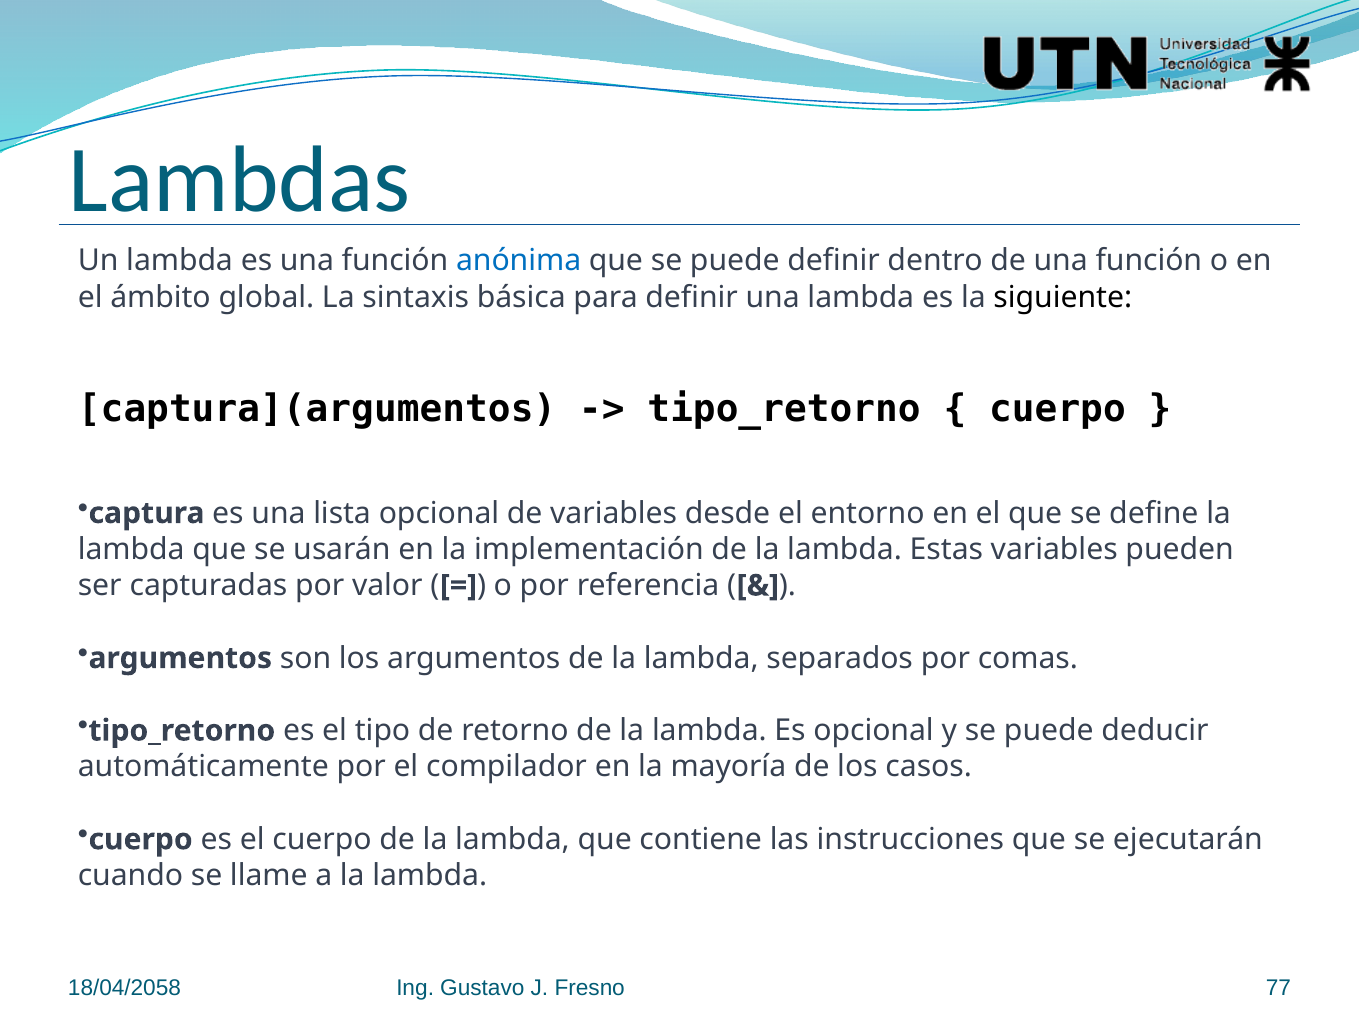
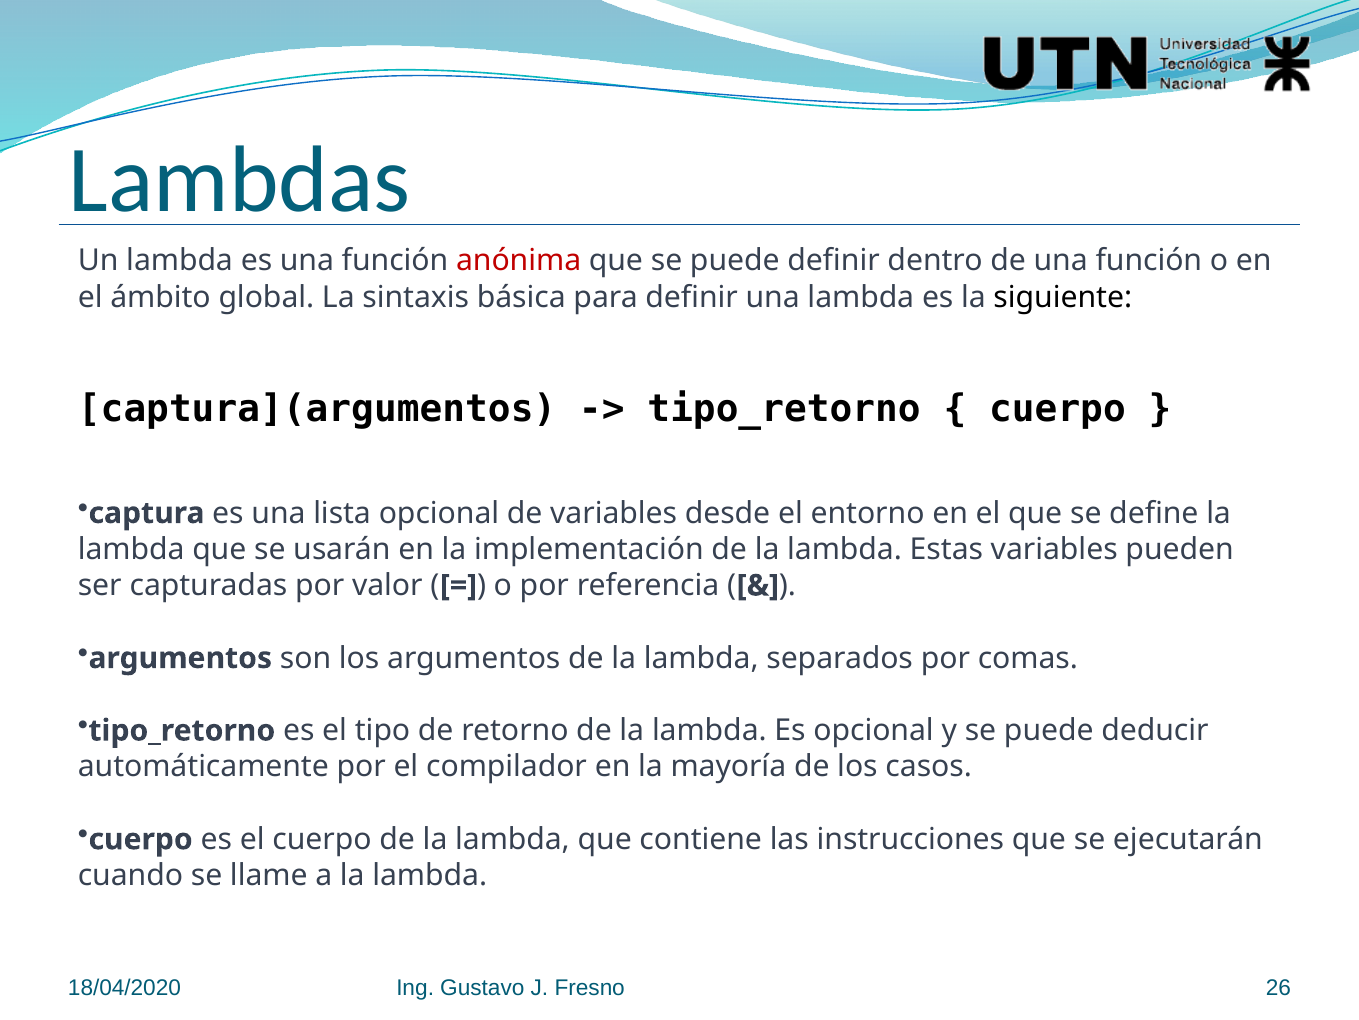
anónima colour: blue -> red (519, 261)
18/04/2058: 18/04/2058 -> 18/04/2020 (124, 987)
77: 77 -> 26 (1278, 987)
